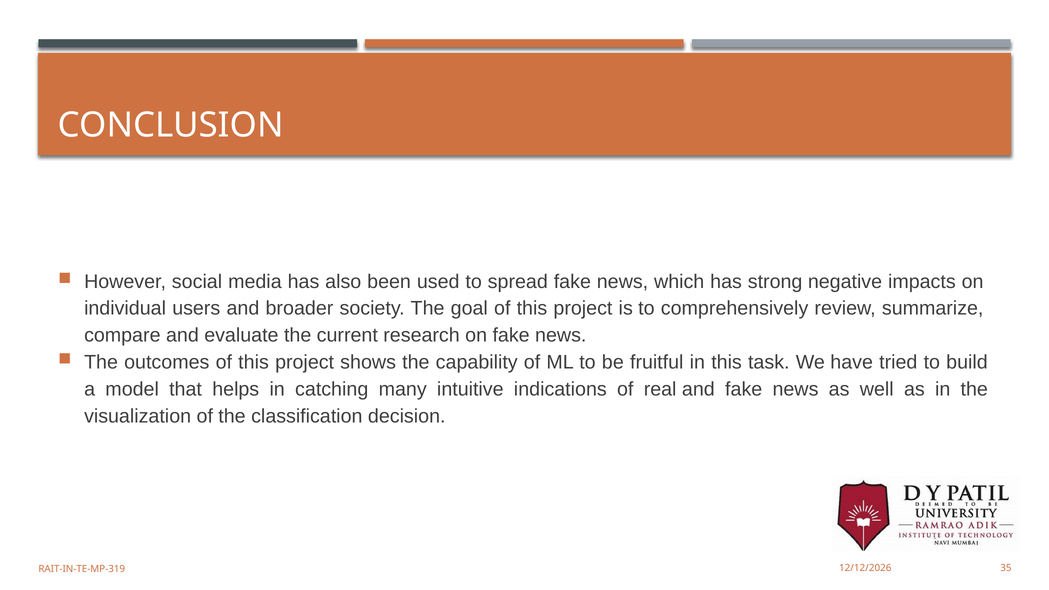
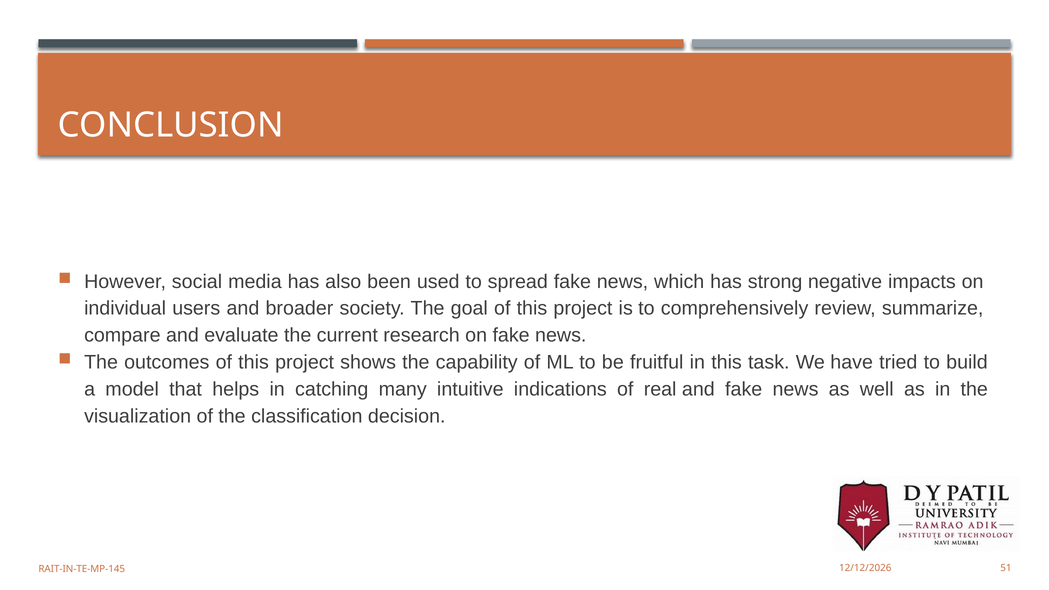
35: 35 -> 51 (1006, 568)
RAIT-IN-TE-MP-319: RAIT-IN-TE-MP-319 -> RAIT-IN-TE-MP-145 (82, 569)
